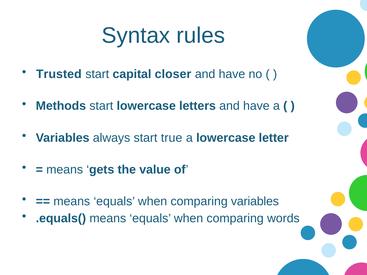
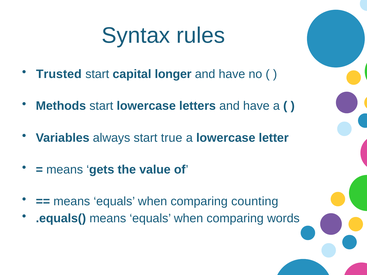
closer: closer -> longer (173, 74)
comparing variables: variables -> counting (255, 201)
